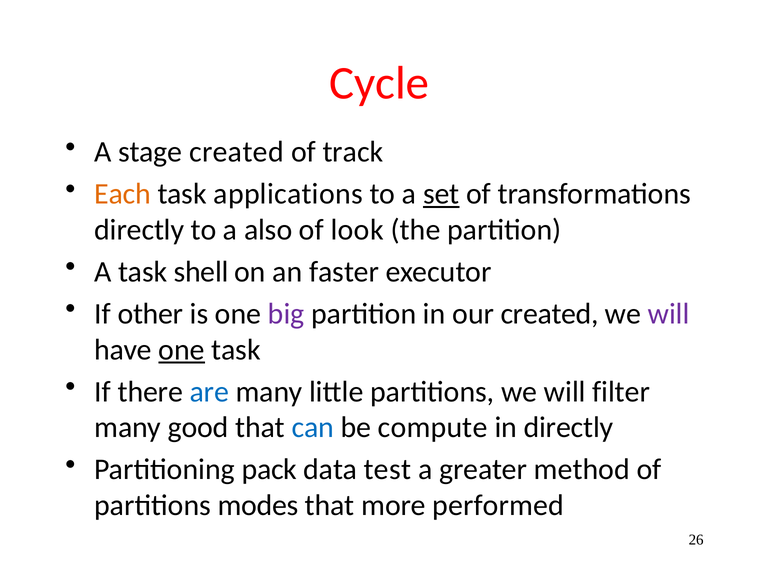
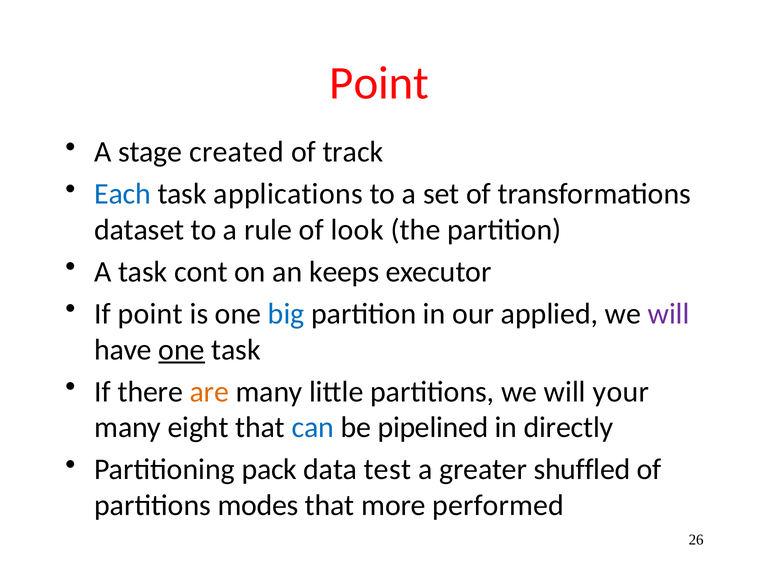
Cycle: Cycle -> Point (379, 83)
Each colour: orange -> blue (123, 194)
set underline: present -> none (441, 194)
directly: directly -> dataset (139, 230)
also: also -> rule (268, 230)
shell: shell -> cont (201, 272)
faster: faster -> keeps (344, 272)
If other: other -> point (150, 314)
big colour: purple -> blue (286, 314)
our created: created -> applied (550, 314)
are colour: blue -> orange (209, 391)
filter: filter -> your (621, 391)
good: good -> eight (198, 427)
compute: compute -> pipelined (433, 427)
method: method -> shuffled (582, 469)
